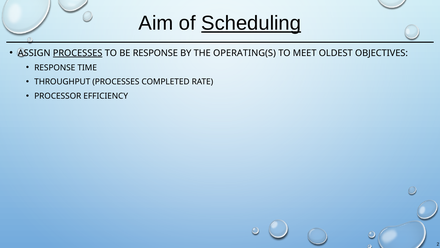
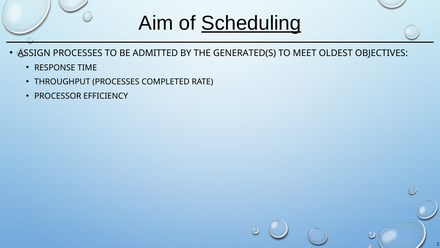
PROCESSES underline: present -> none (78, 53)
BE RESPONSE: RESPONSE -> ADMITTED (155, 53)
OPERATING(S: OPERATING(S -> GENERATED(S (245, 53)
